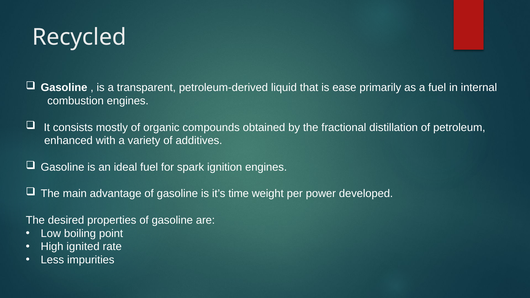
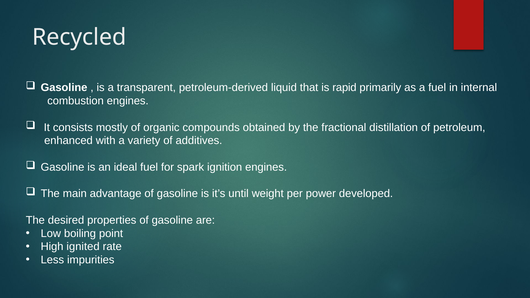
ease: ease -> rapid (344, 88)
time: time -> until (239, 194)
